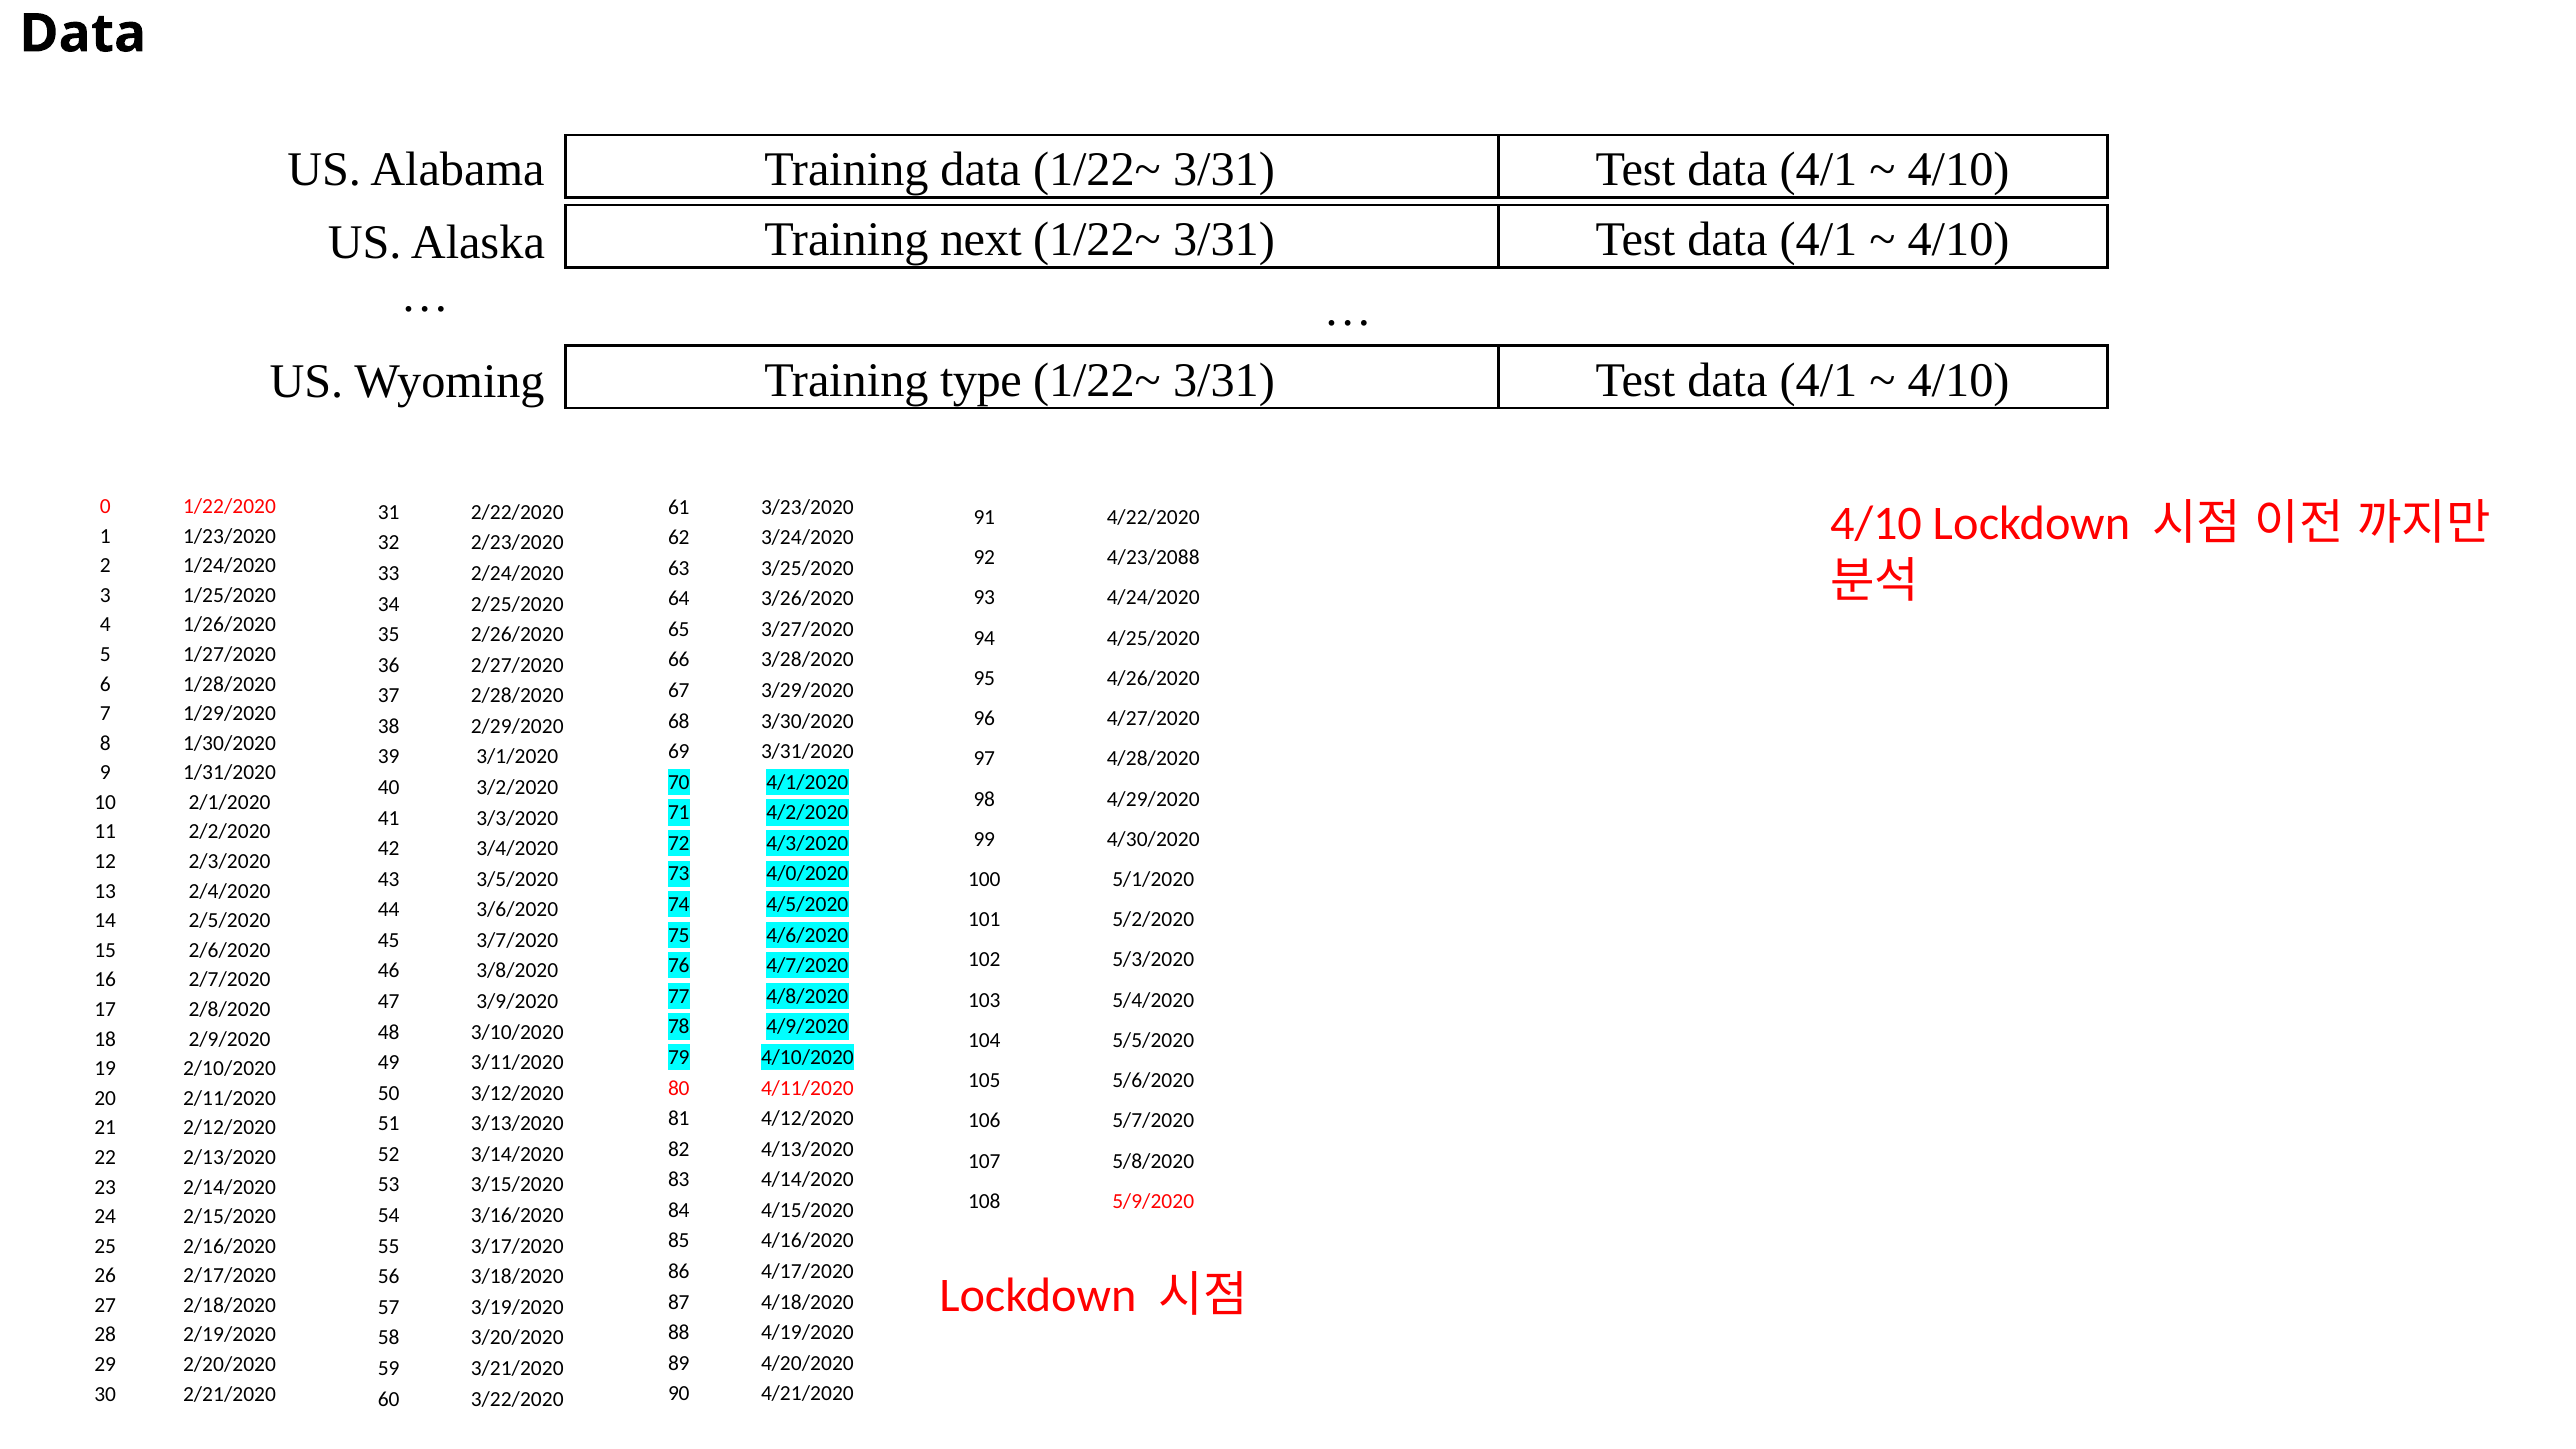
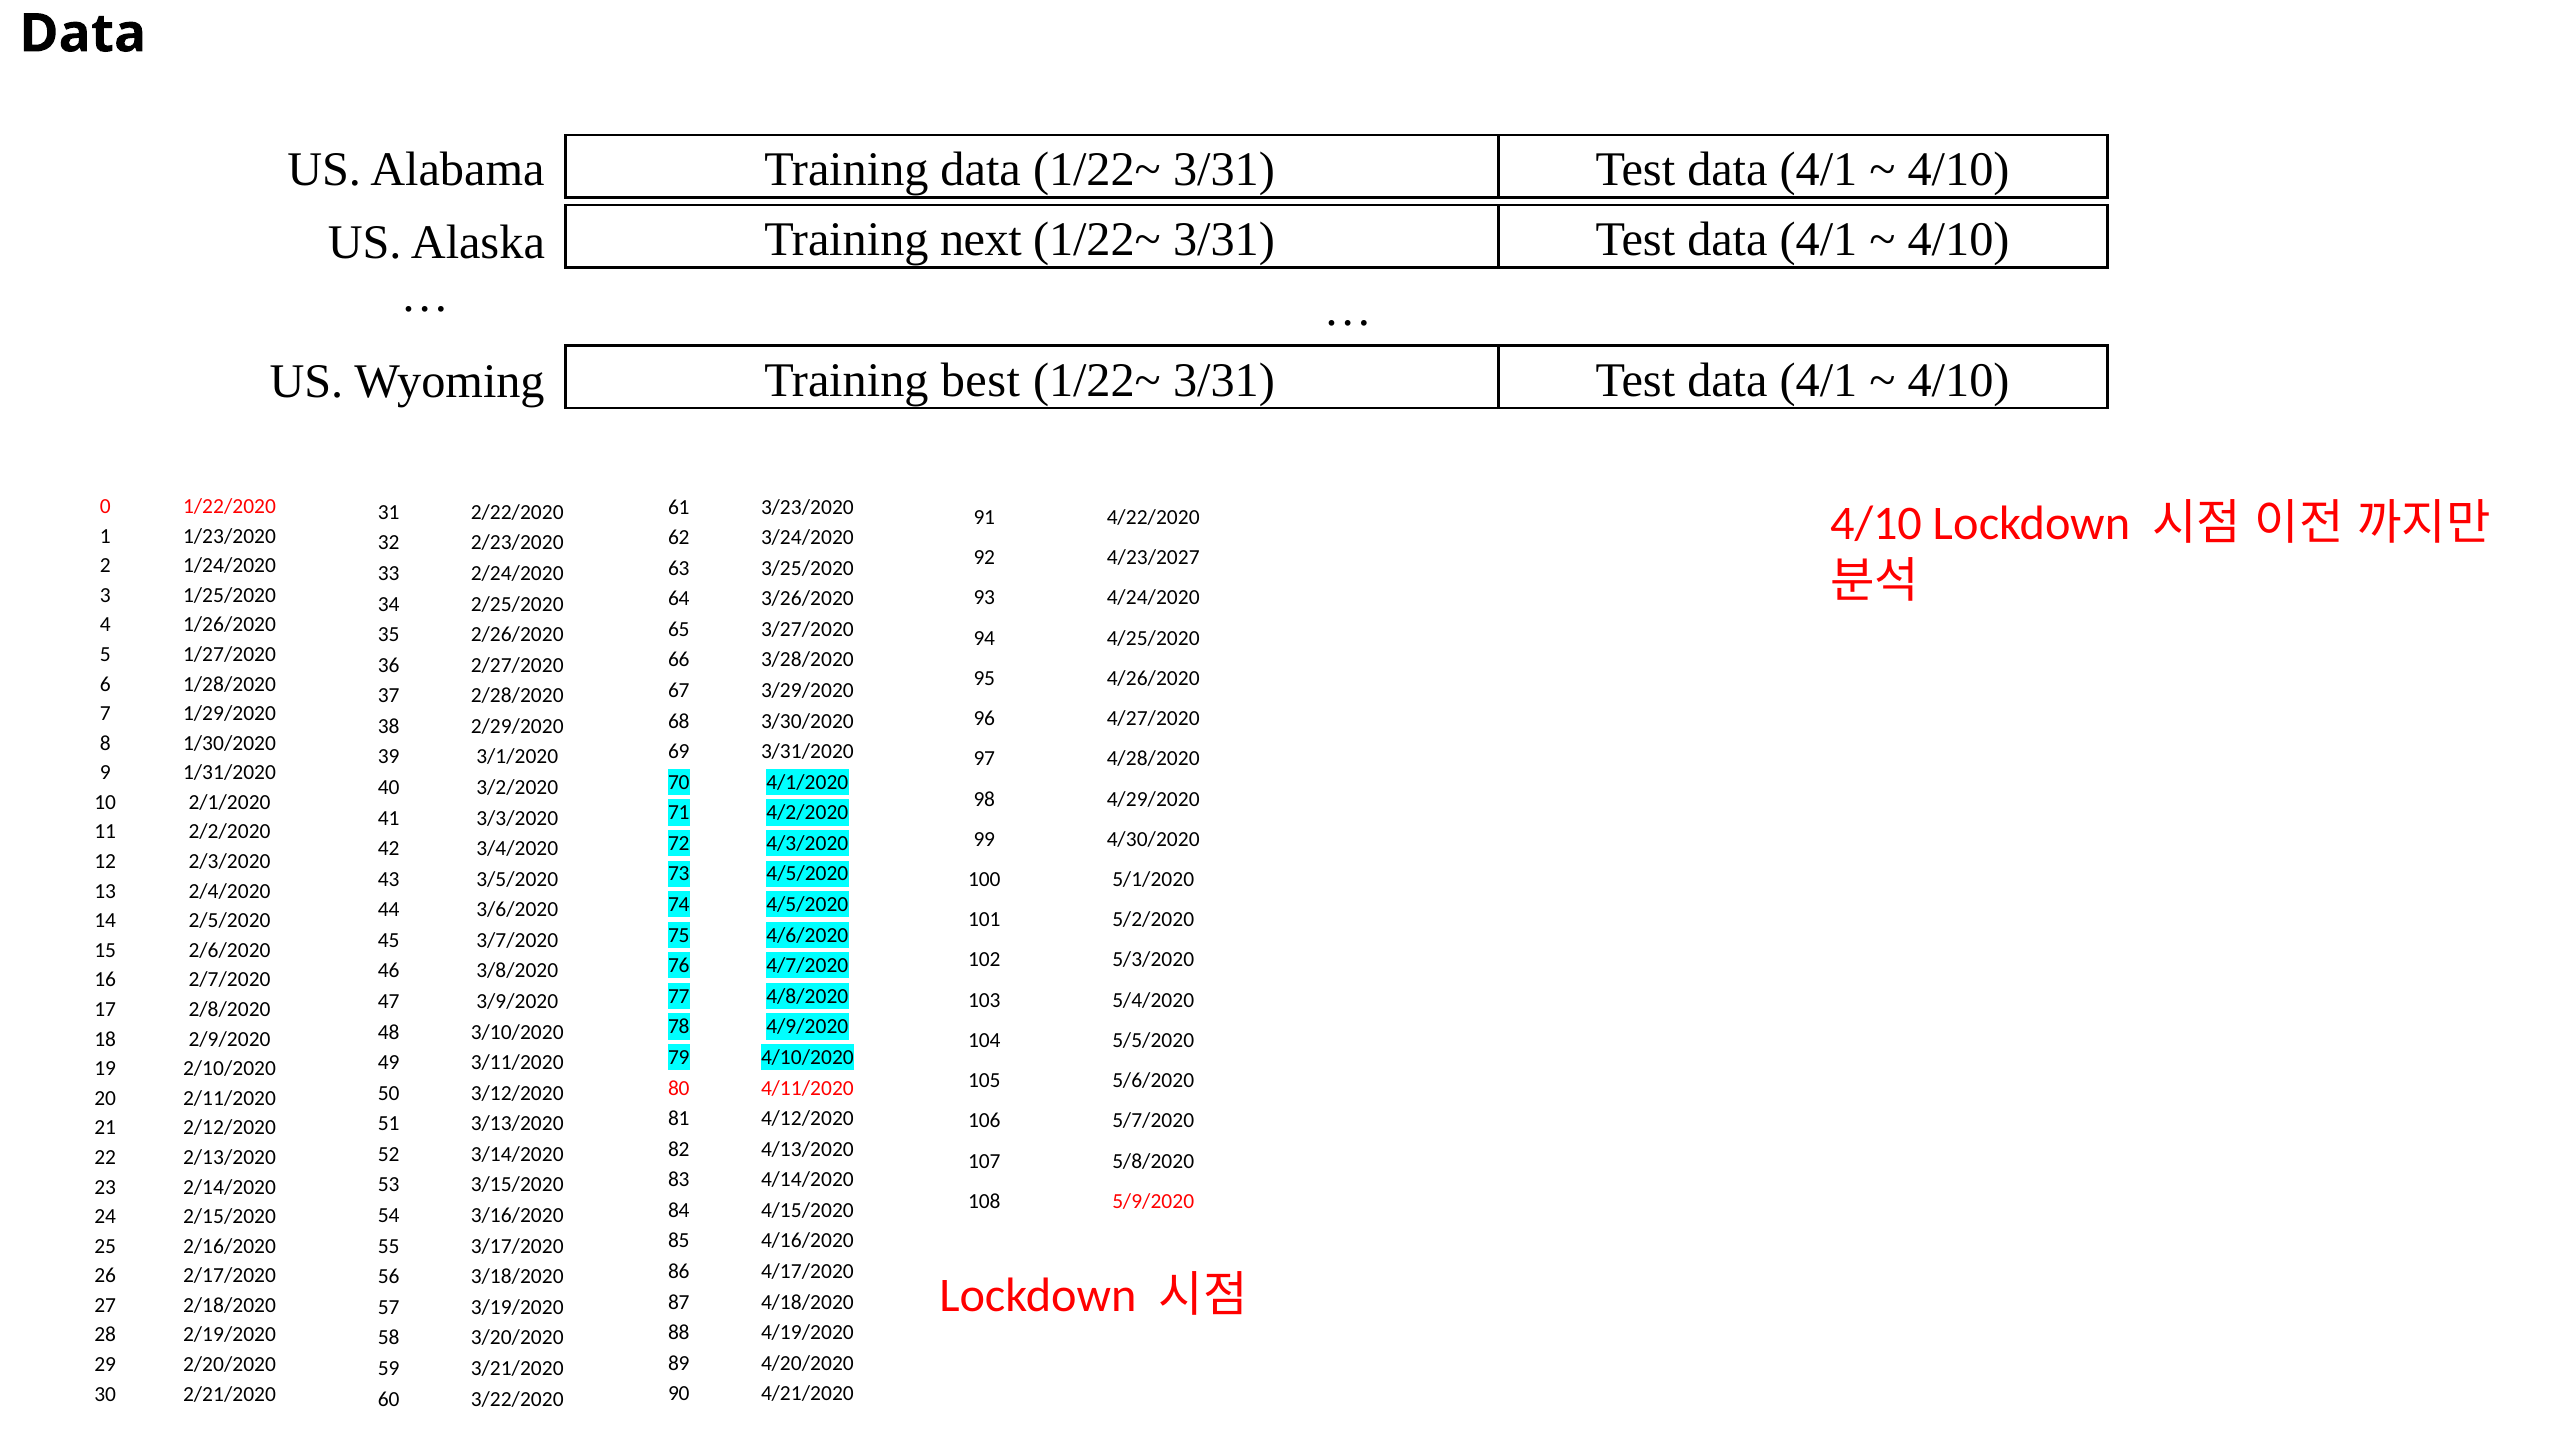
type: type -> best (980, 380)
4/23/2088: 4/23/2088 -> 4/23/2027 (1153, 558)
73 4/0/2020: 4/0/2020 -> 4/5/2020 (807, 874)
